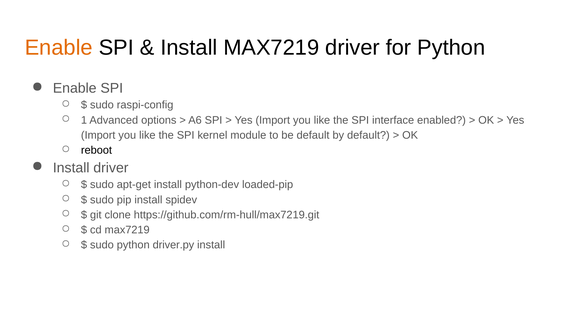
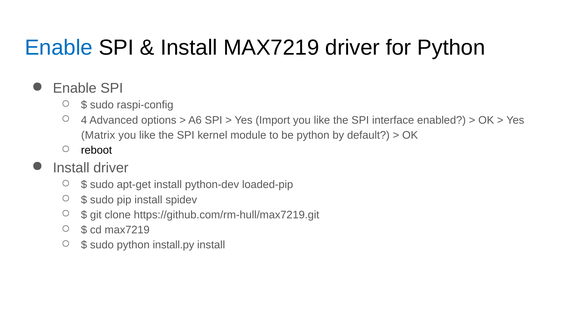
Enable colour: orange -> blue (59, 48)
1: 1 -> 4 (84, 120)
Import: Import -> Matrix (98, 135)
be default: default -> python (313, 135)
driver.py: driver.py -> install.py (173, 245)
